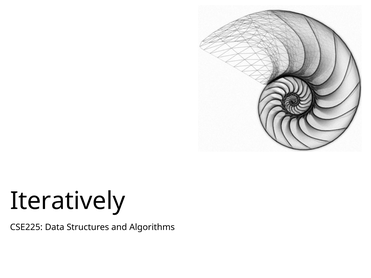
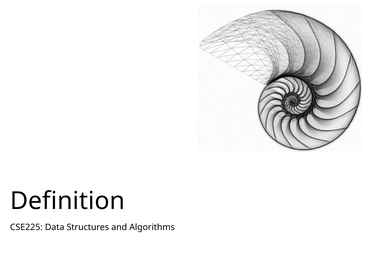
Iteratively: Iteratively -> Definition (68, 201)
